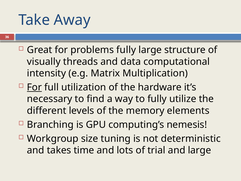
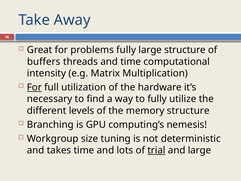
visually: visually -> buffers (44, 62)
and data: data -> time (131, 62)
memory elements: elements -> structure (188, 110)
trial underline: none -> present (156, 150)
